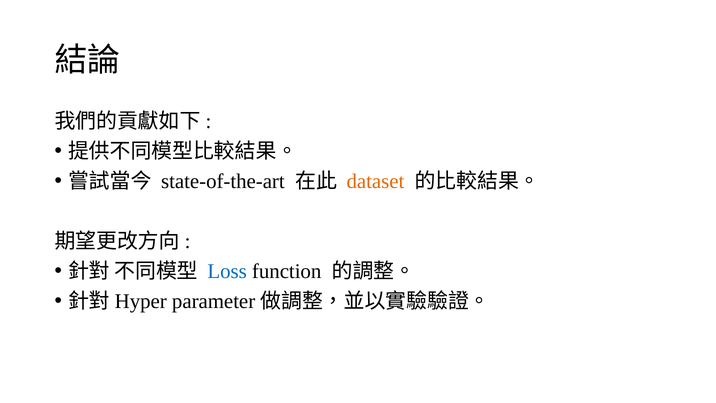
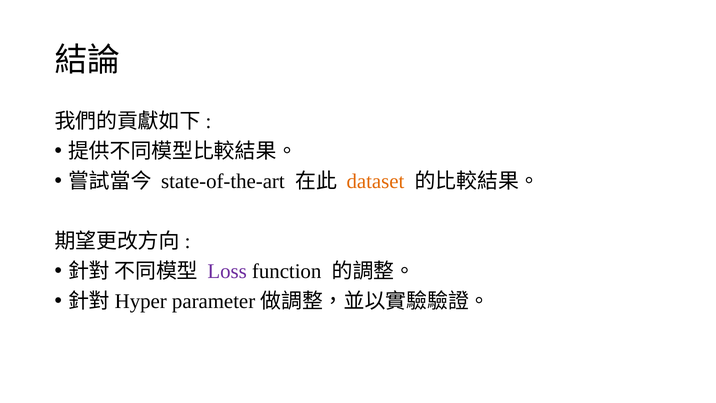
Loss colour: blue -> purple (227, 271)
